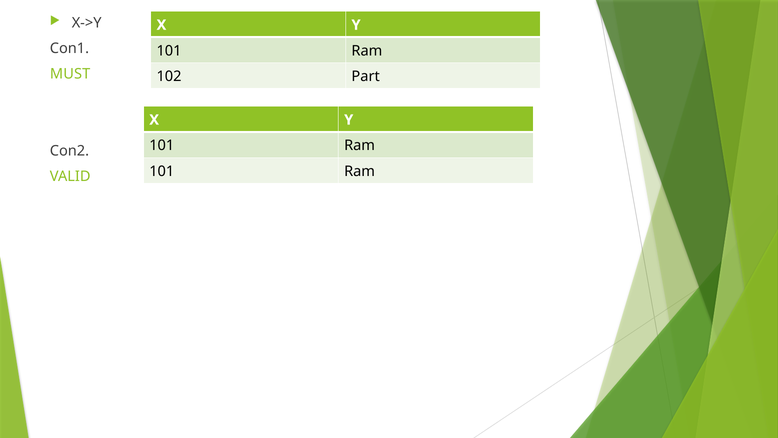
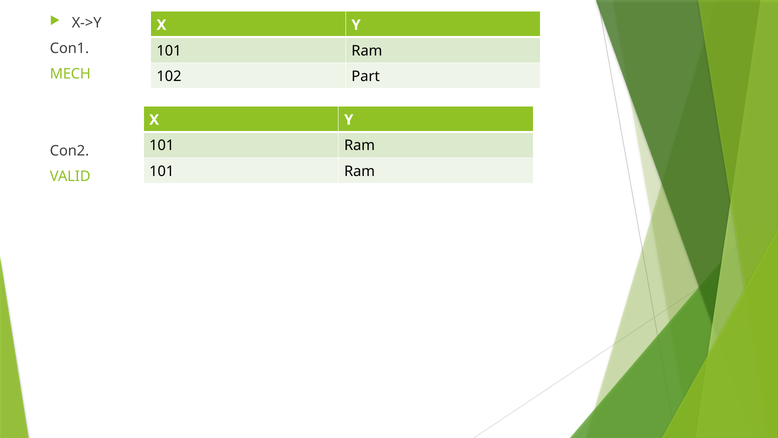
MUST: MUST -> MECH (70, 74)
